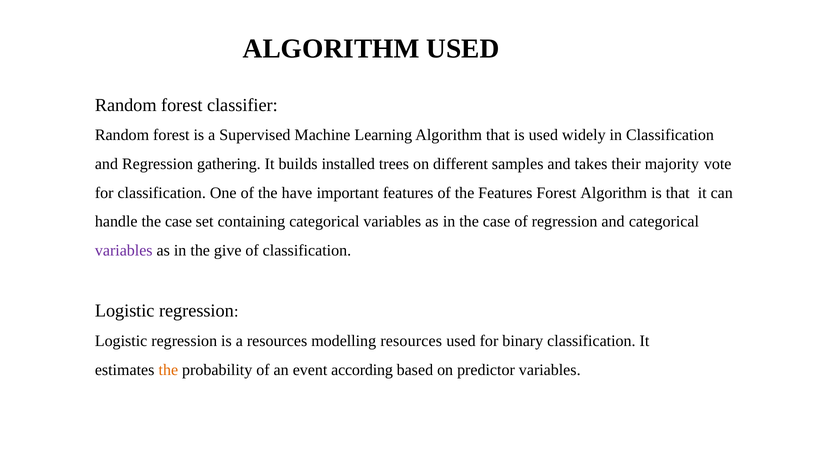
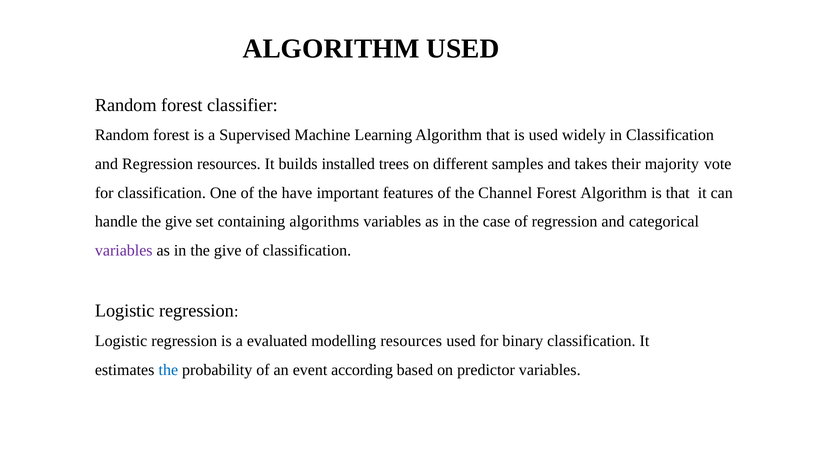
Regression gathering: gathering -> resources (229, 164)
the Features: Features -> Channel (505, 193)
handle the case: case -> give (179, 221)
containing categorical: categorical -> algorithms (324, 221)
a resources: resources -> evaluated (277, 341)
the colour: orange -> blue (168, 369)
